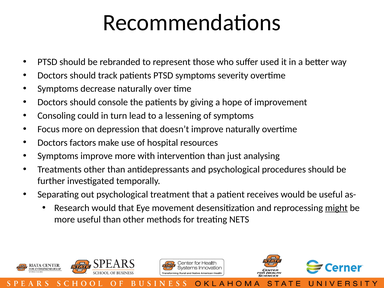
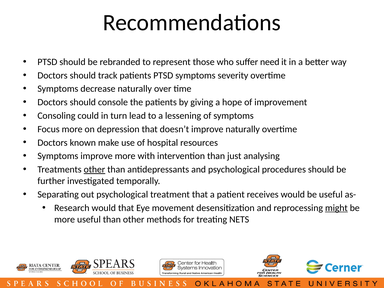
used: used -> need (270, 62)
factors: factors -> known (83, 143)
other underline: none -> present (94, 169)
